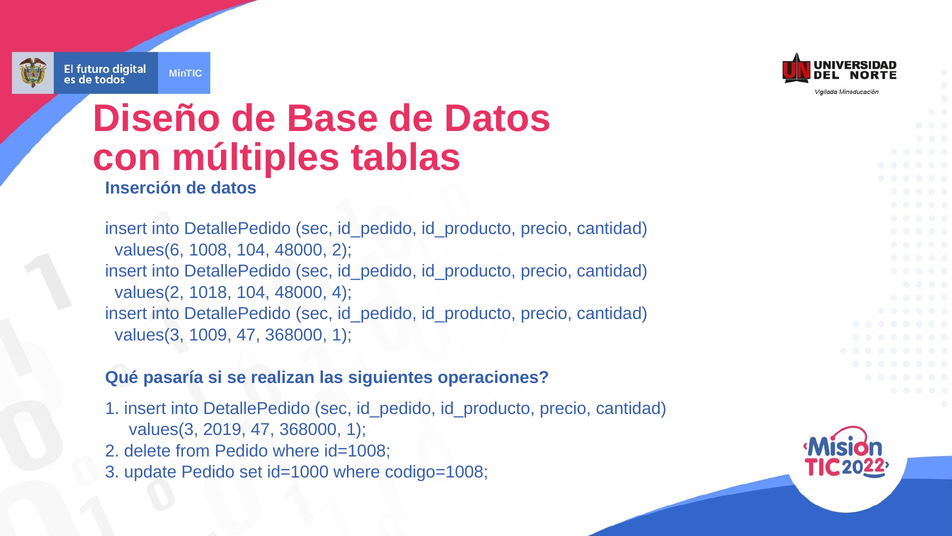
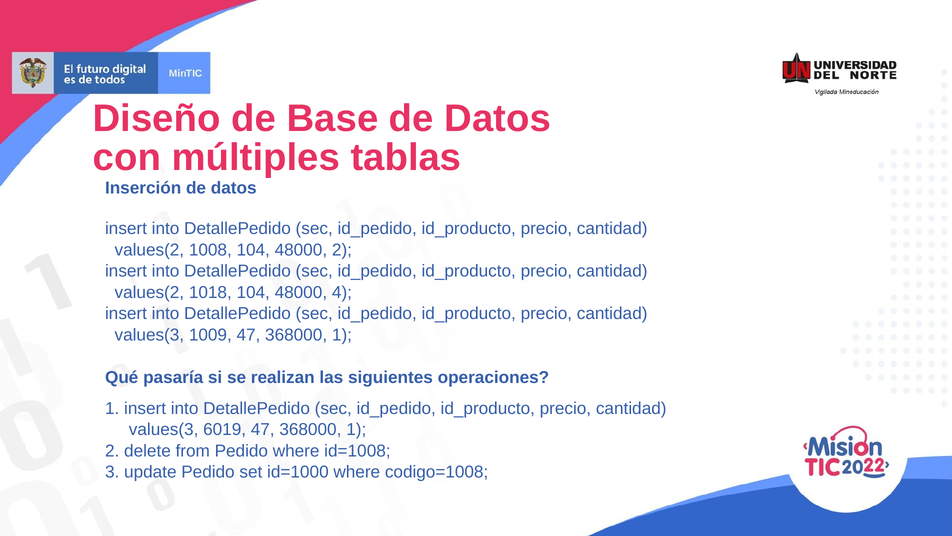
values(6: values(6 -> values(2 (149, 250)
2019: 2019 -> 6019 (225, 429)
